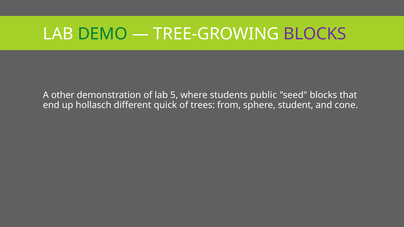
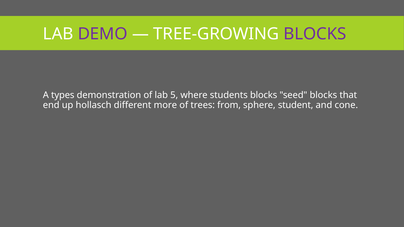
DEMO colour: green -> purple (103, 34)
other: other -> types (63, 95)
students public: public -> blocks (264, 95)
quick: quick -> more (165, 105)
